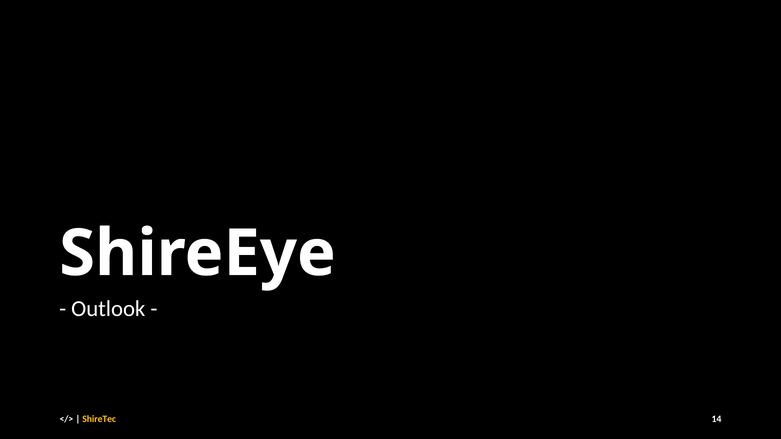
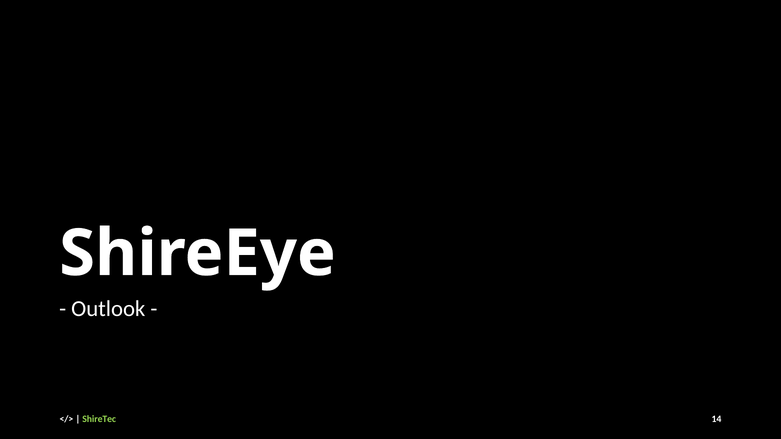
ShireTec colour: yellow -> light green (99, 420)
